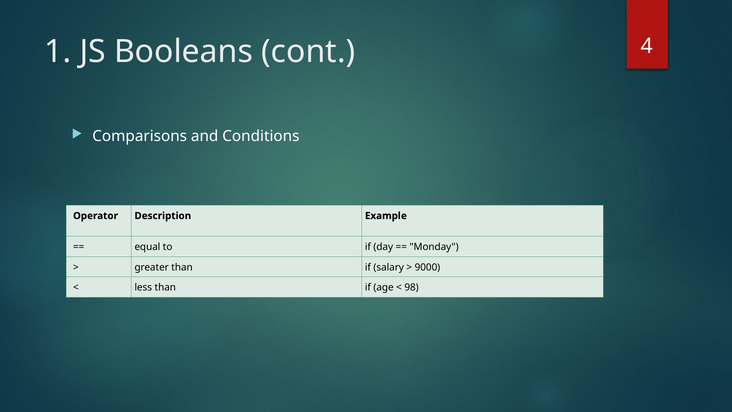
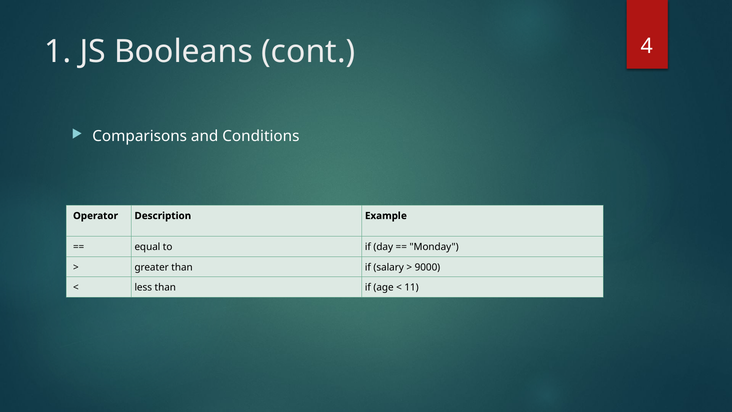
98: 98 -> 11 (412, 287)
